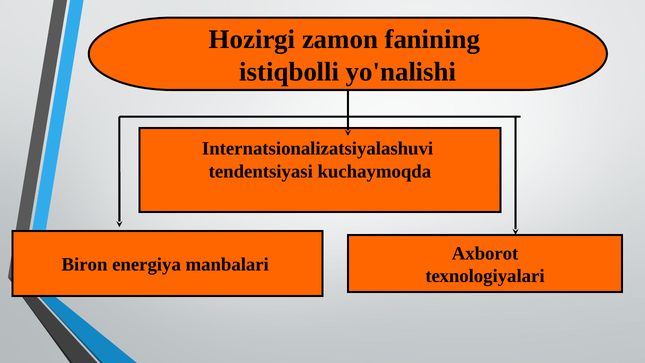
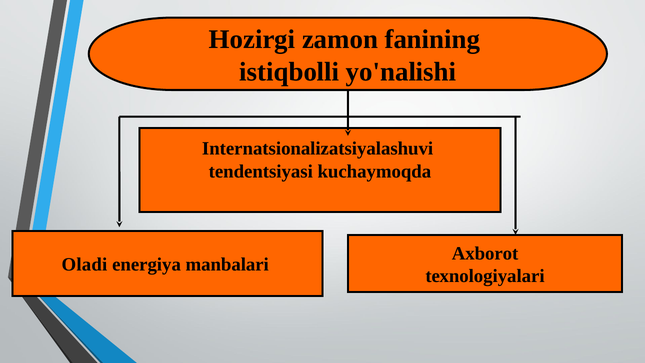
Biron: Biron -> Оlаdi (84, 265)
